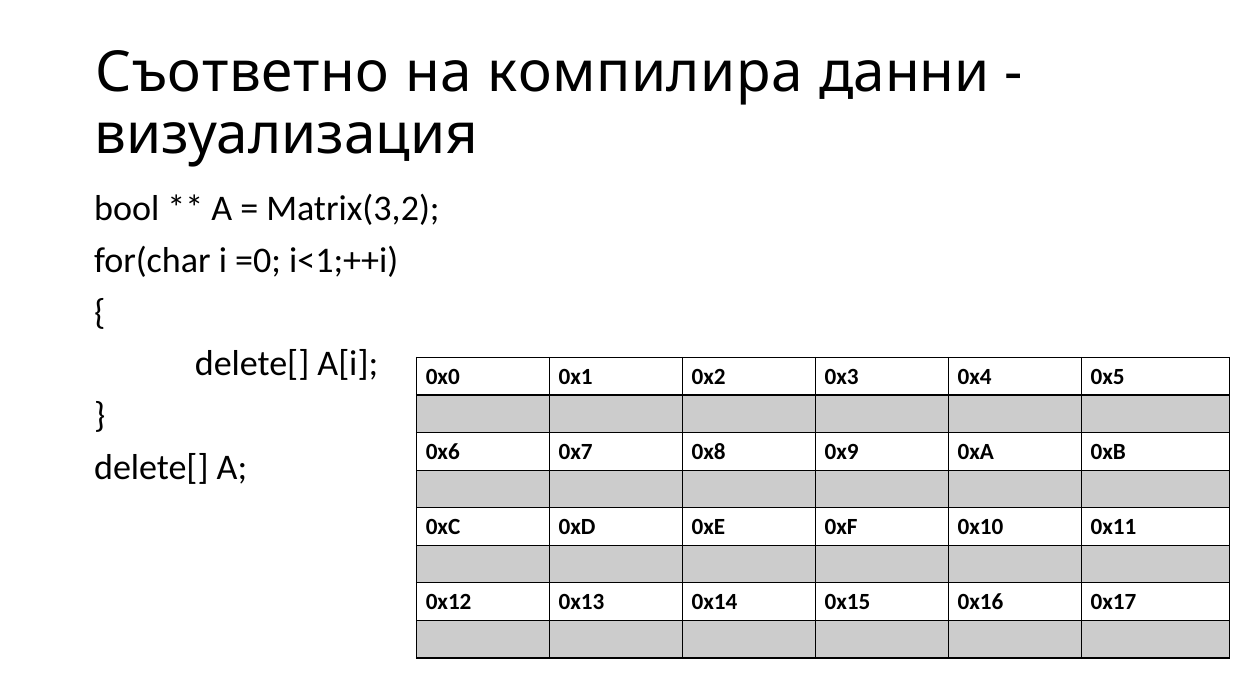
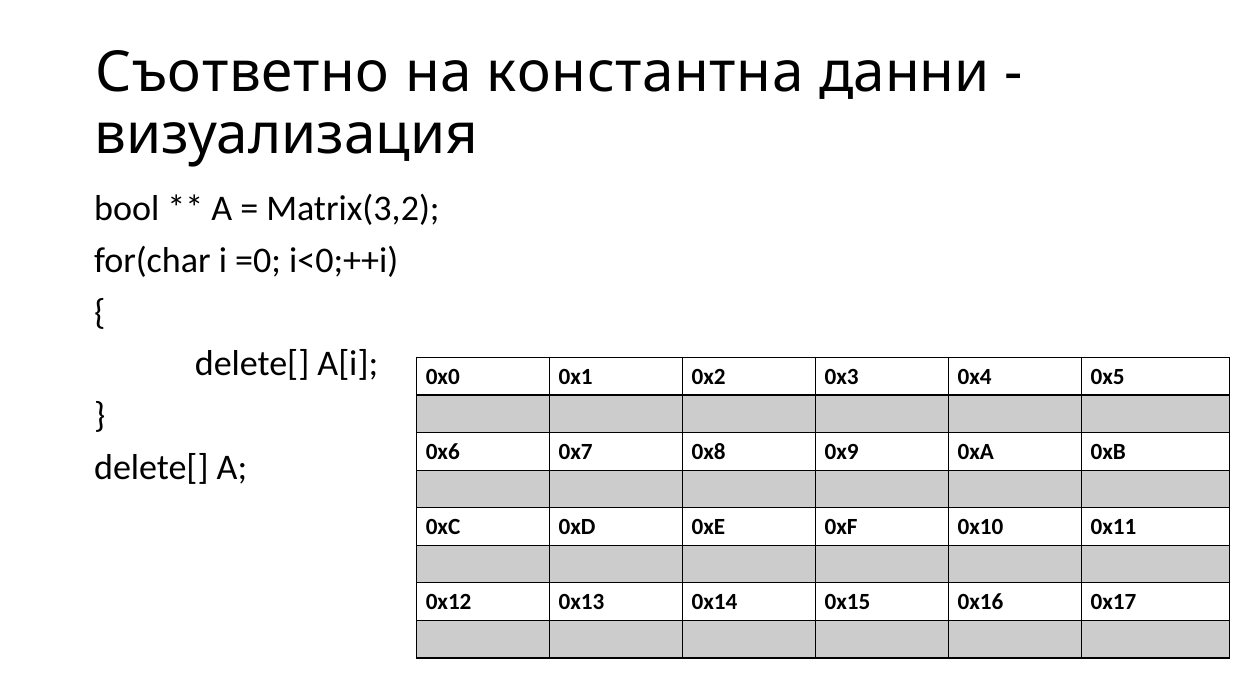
компилира: компилира -> константна (645, 73)
i<1;++i: i<1;++i -> i<0;++i (344, 261)
